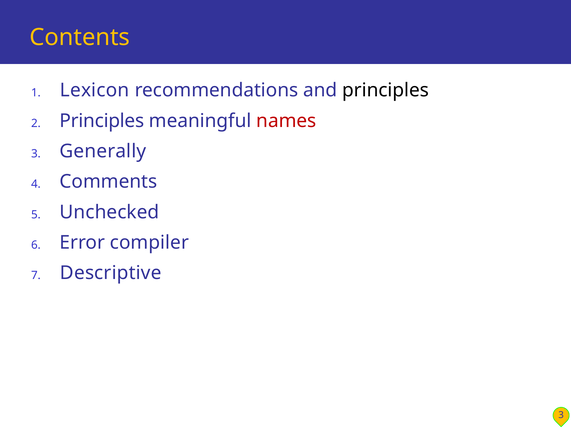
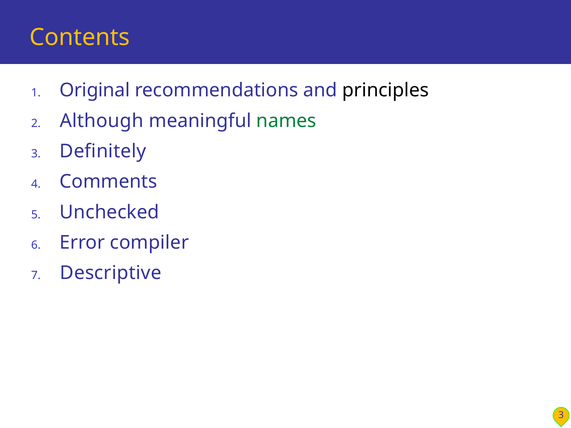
Lexicon: Lexicon -> Original (95, 90)
Principles: Principles -> Although (102, 121)
names colour: red -> green (286, 121)
Generally: Generally -> Definitely (103, 151)
